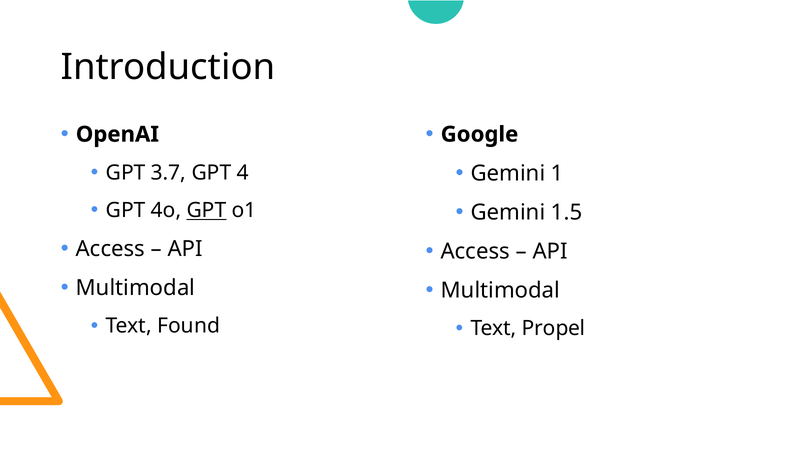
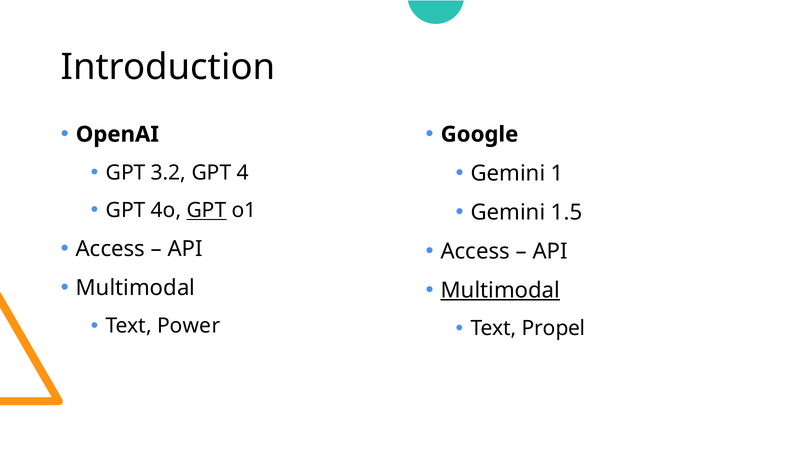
3.7: 3.7 -> 3.2 (168, 173)
Multimodal underline: none -> present (500, 290)
Found: Found -> Power (189, 326)
